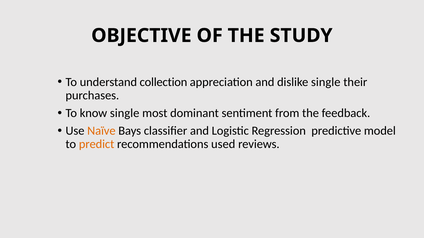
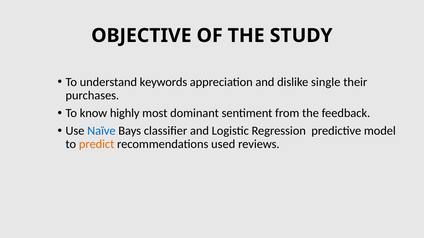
collection: collection -> keywords (163, 82)
know single: single -> highly (125, 113)
Naïve colour: orange -> blue (101, 131)
